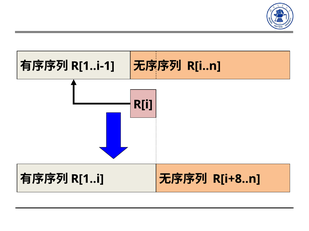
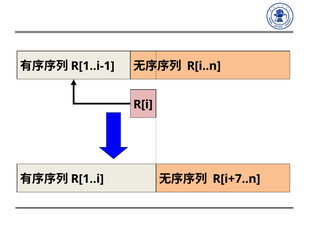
R[i+8..n: R[i+8..n -> R[i+7..n (236, 179)
